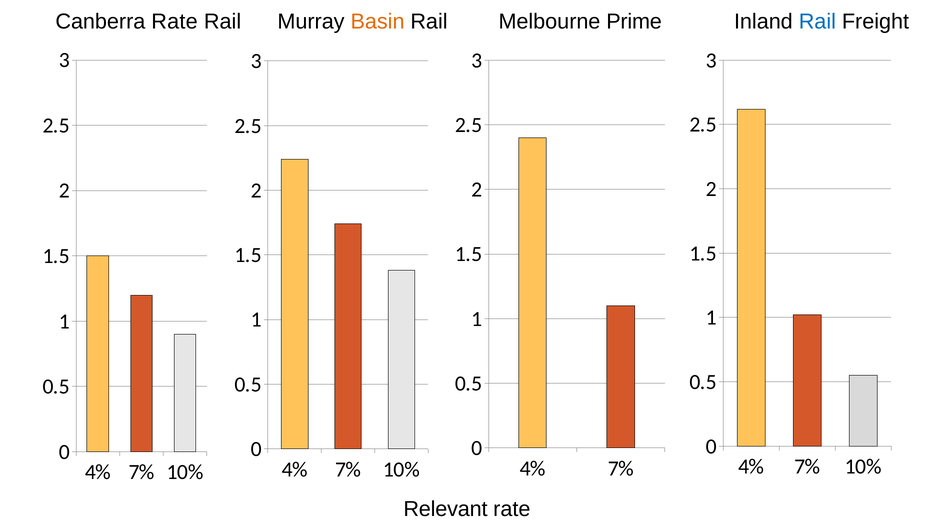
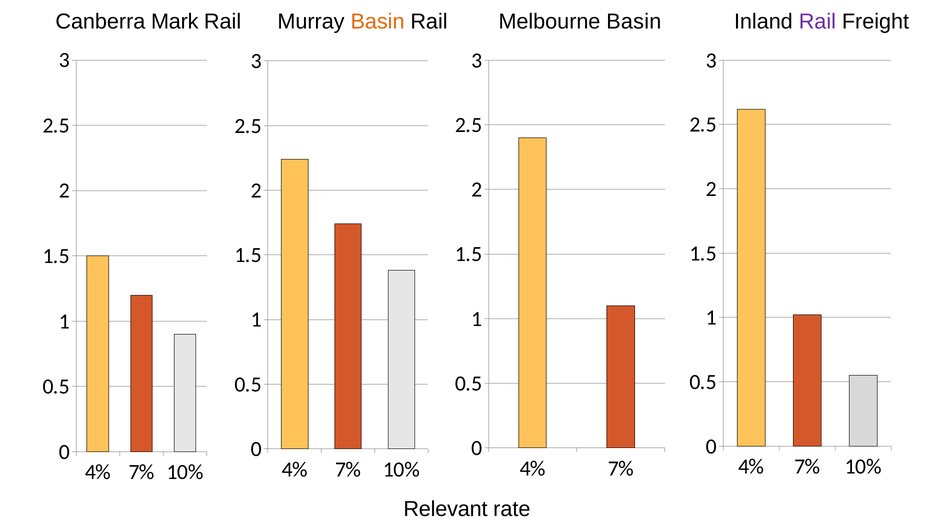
Canberra Rate: Rate -> Mark (175, 22)
Melbourne Prime: Prime -> Basin (634, 22)
Rail colour: blue -> purple (817, 22)
